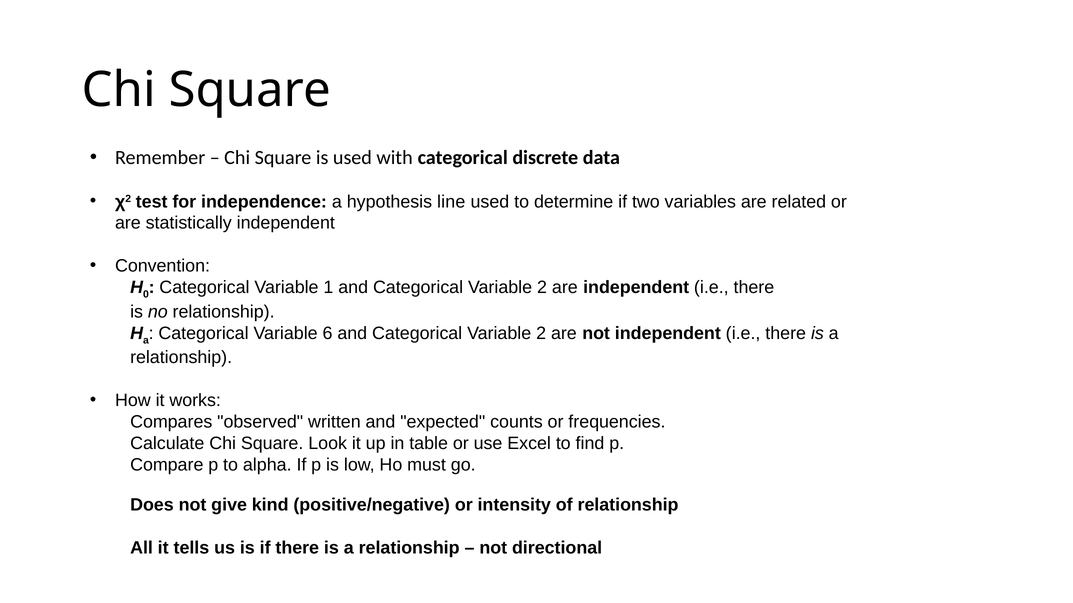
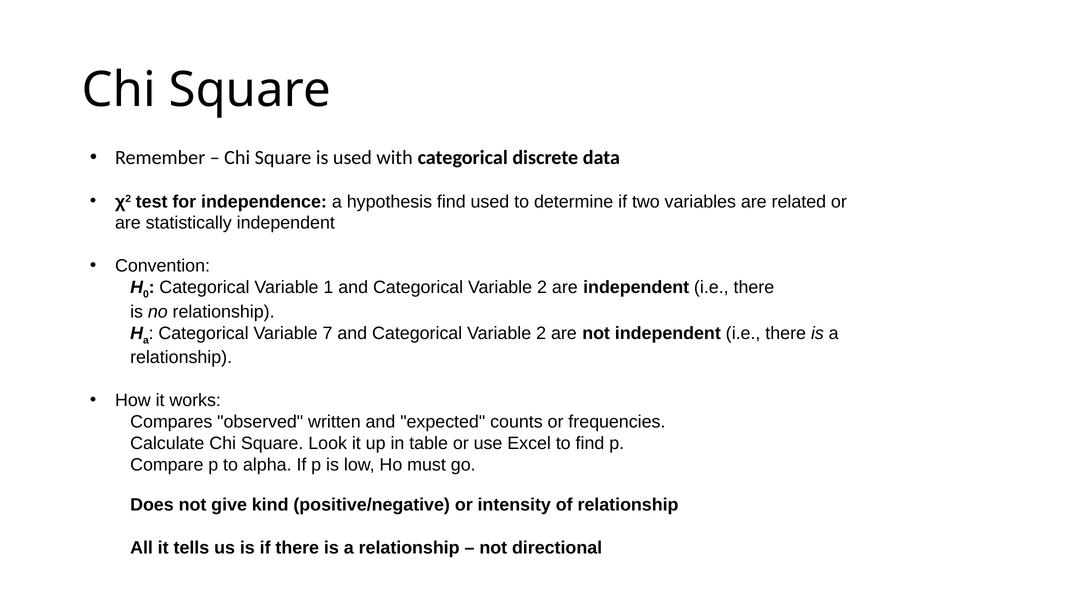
hypothesis line: line -> find (451, 202)
6: 6 -> 7 (327, 333)
